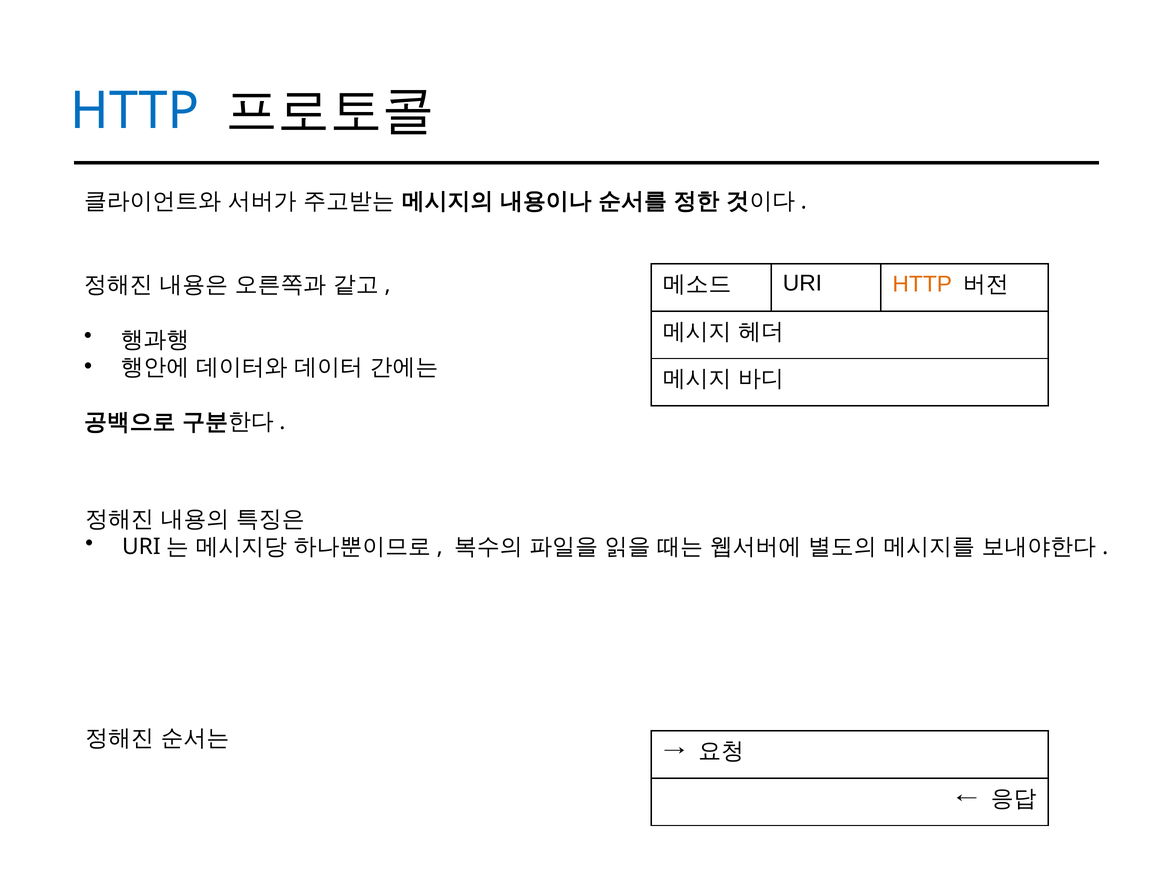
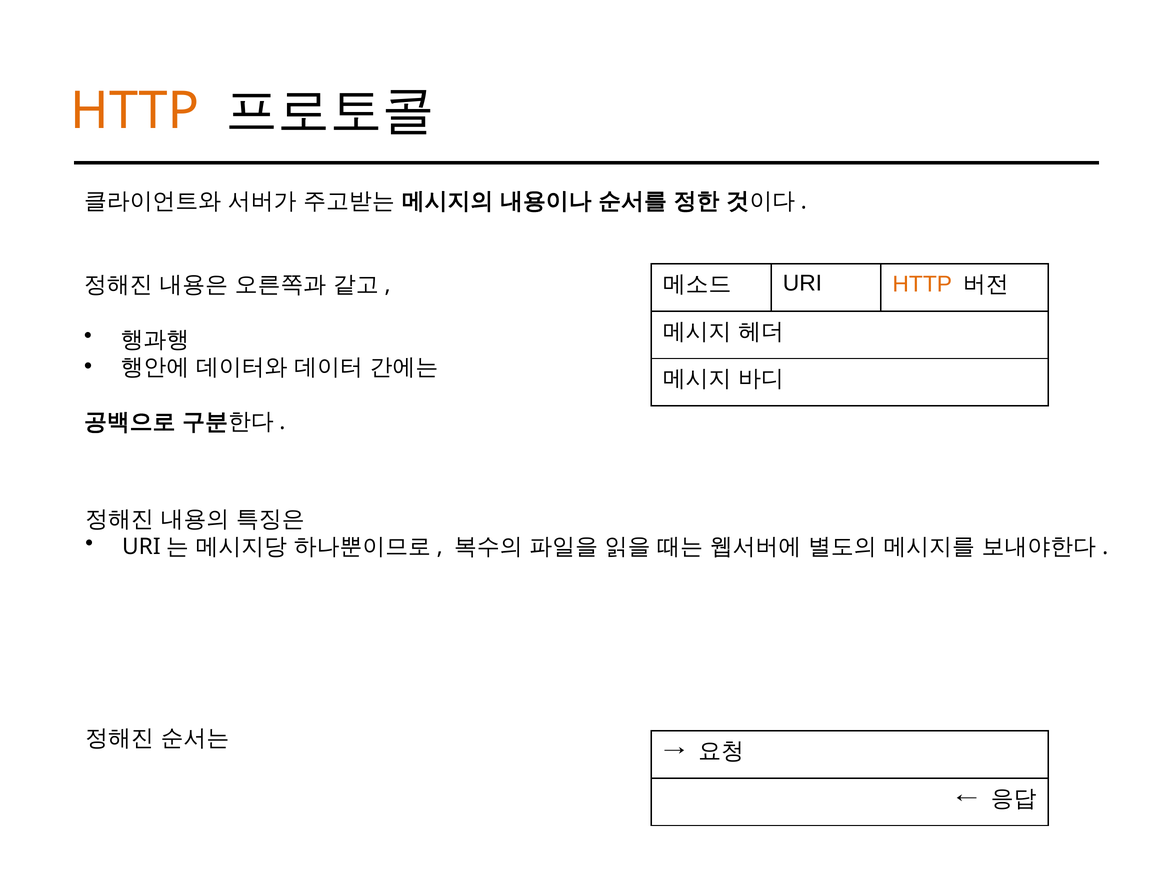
HTTP colour: blue -> orange (135, 111)
